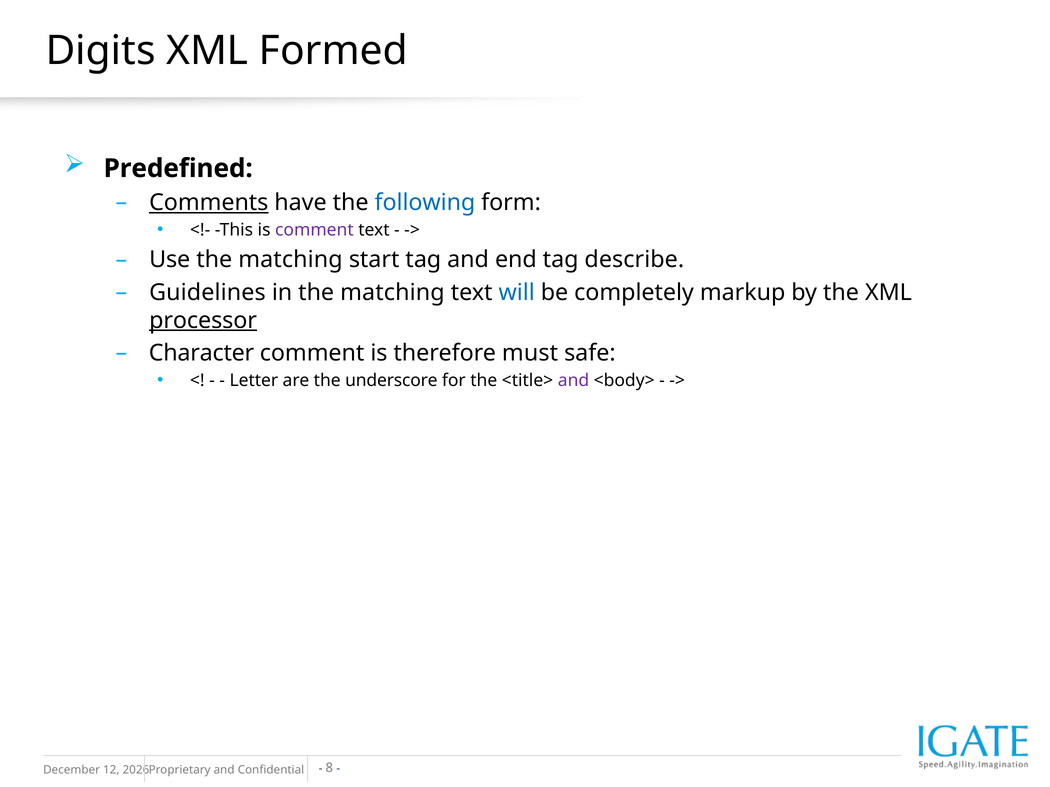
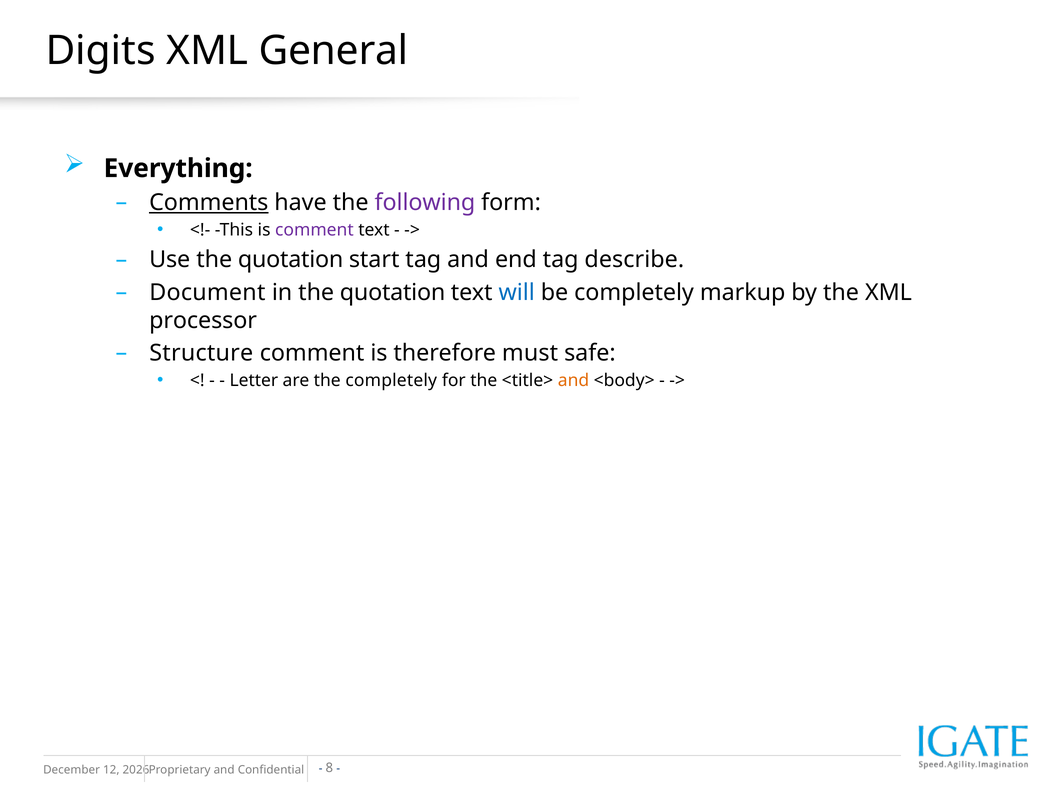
Formed: Formed -> General (334, 51)
Predefined: Predefined -> Everything (178, 169)
following colour: blue -> purple (425, 203)
Use the matching: matching -> quotation (291, 260)
Guidelines: Guidelines -> Document (207, 293)
in the matching: matching -> quotation (393, 293)
processor underline: present -> none (203, 321)
Character: Character -> Structure (201, 353)
the underscore: underscore -> completely (391, 381)
and colour: purple -> orange (574, 381)
